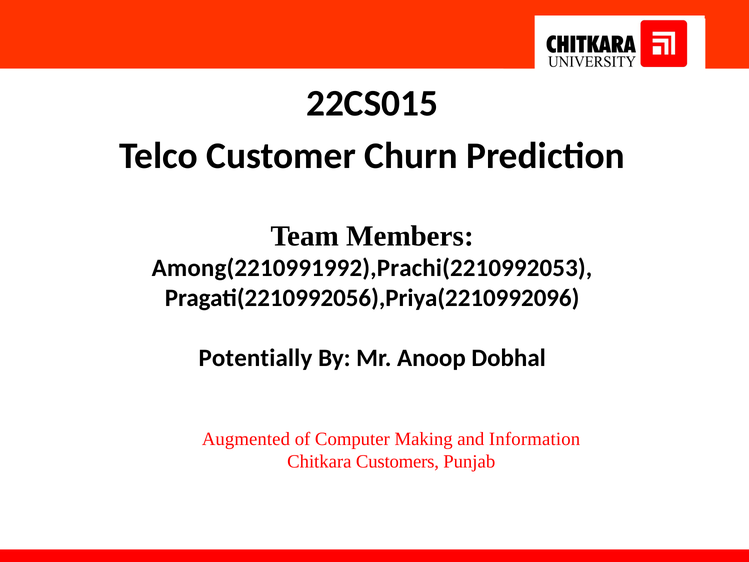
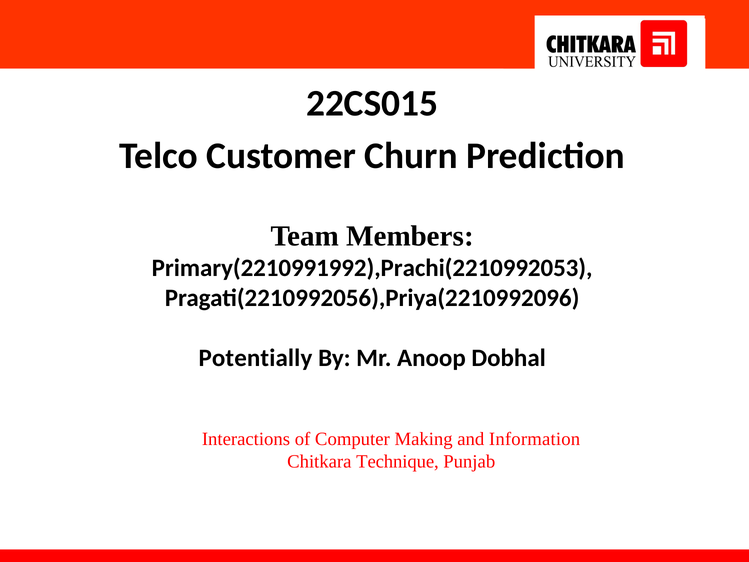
Among(2210991992),Prachi(2210992053: Among(2210991992),Prachi(2210992053 -> Primary(2210991992),Prachi(2210992053 (372, 268)
Augmented: Augmented -> Interactions (246, 439)
Customers: Customers -> Technique (397, 461)
